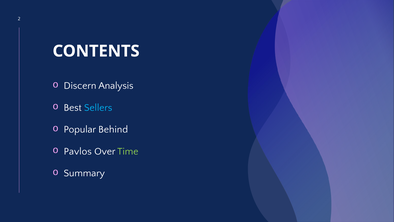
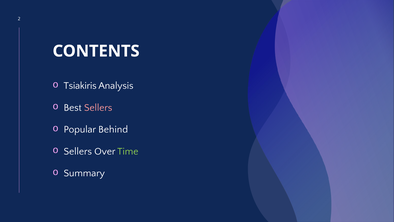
Discern: Discern -> Tsiakiris (80, 86)
Sellers colour: light blue -> pink (98, 107)
Pavlos: Pavlos -> Sellers (78, 151)
